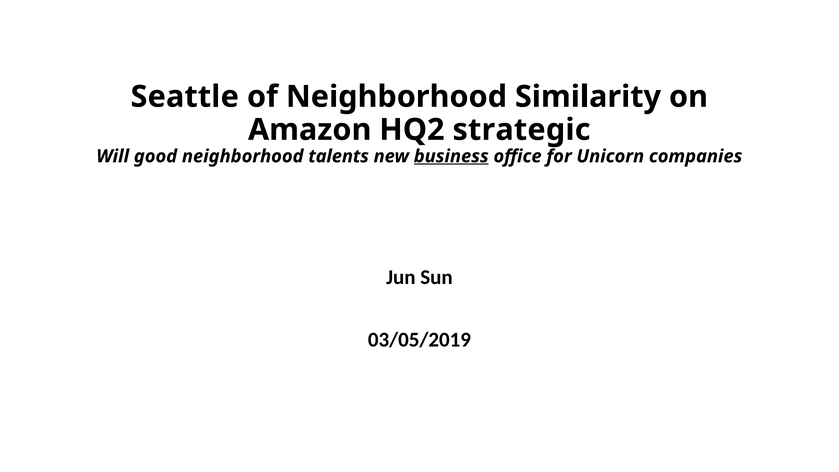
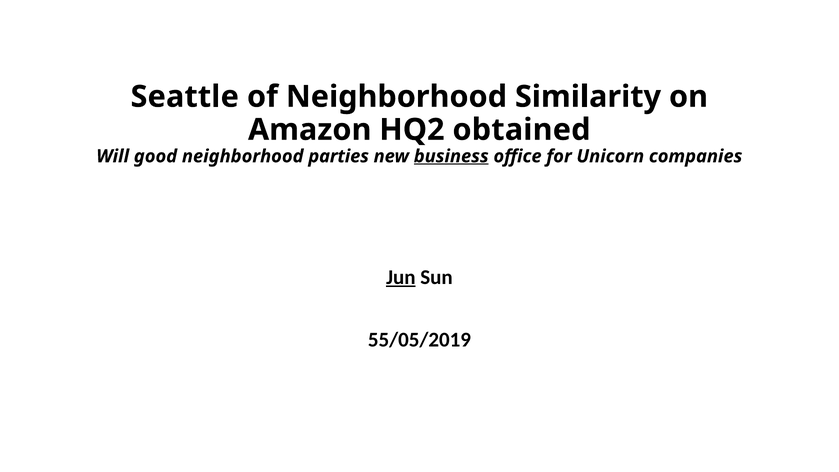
strategic: strategic -> obtained (521, 130)
talents: talents -> parties (339, 156)
Jun underline: none -> present (401, 277)
03/05/2019: 03/05/2019 -> 55/05/2019 (419, 340)
